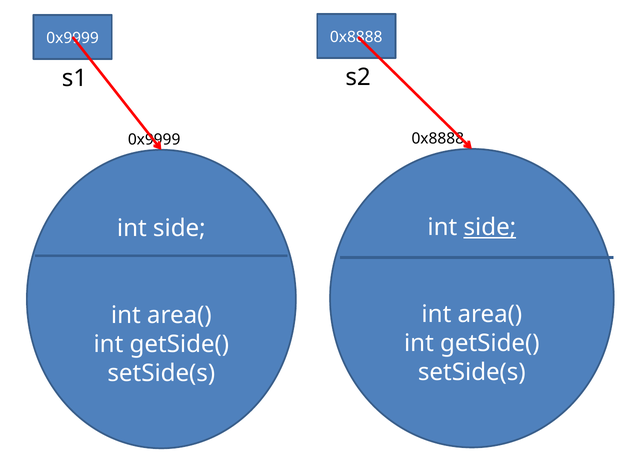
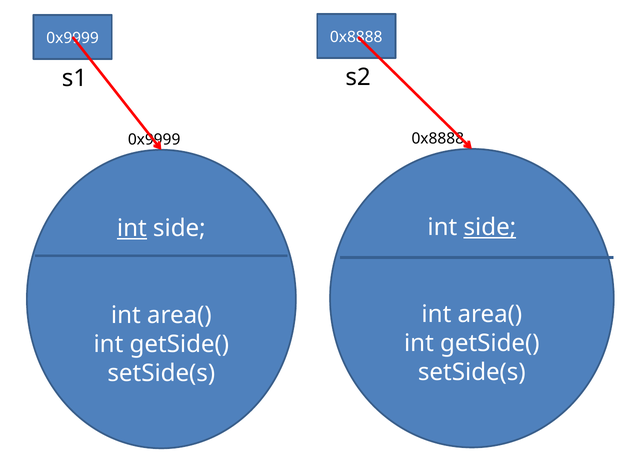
int underline: none -> present (132, 228)
